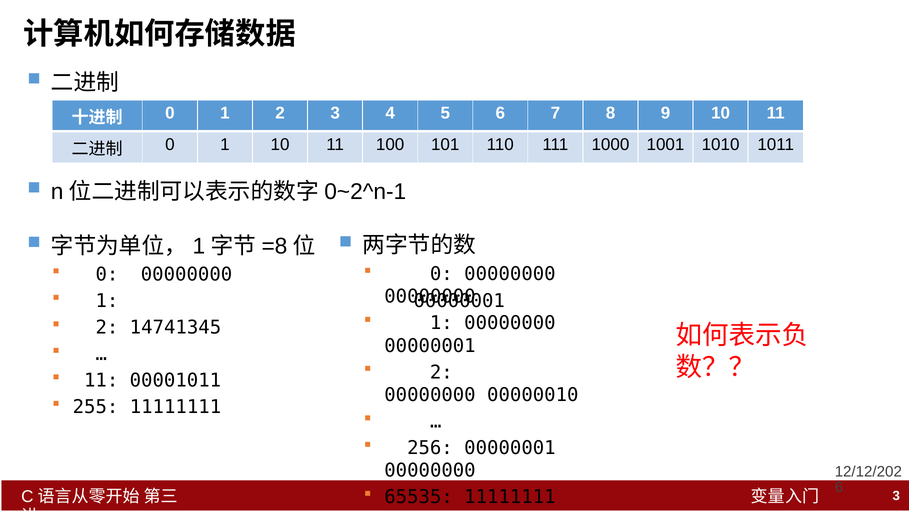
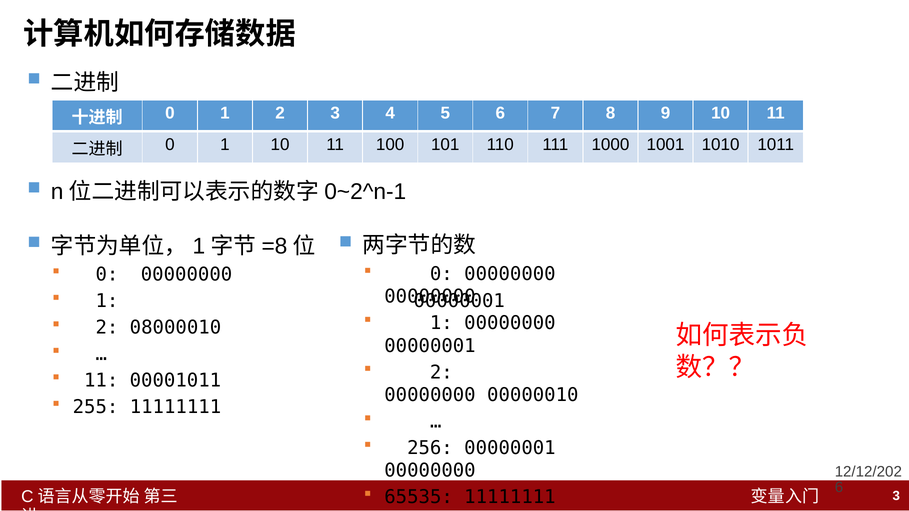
14741345: 14741345 -> 08000010 (175, 328)
